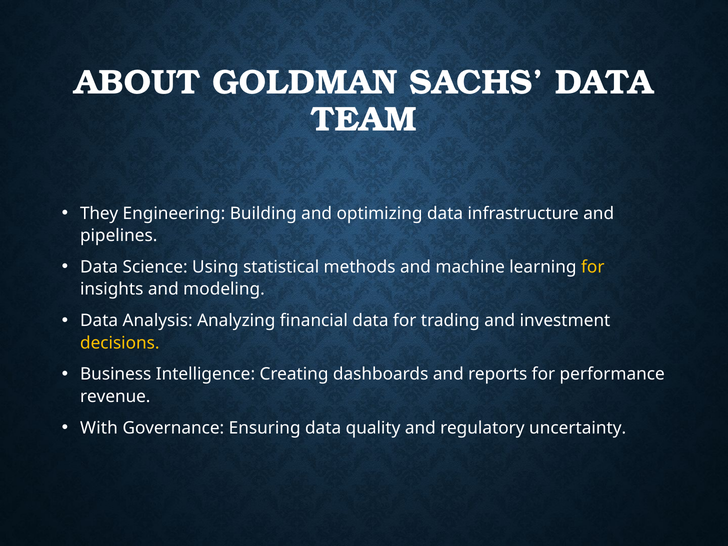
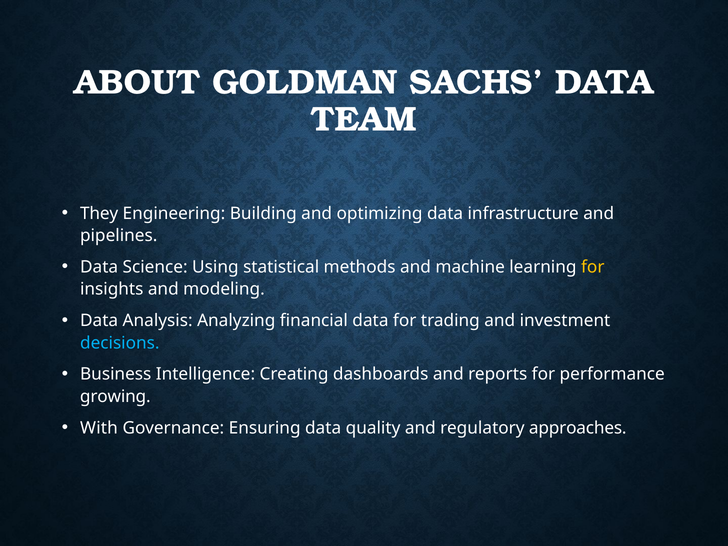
decisions colour: yellow -> light blue (120, 343)
revenue: revenue -> growing (115, 397)
uncertainty: uncertainty -> approaches (578, 428)
